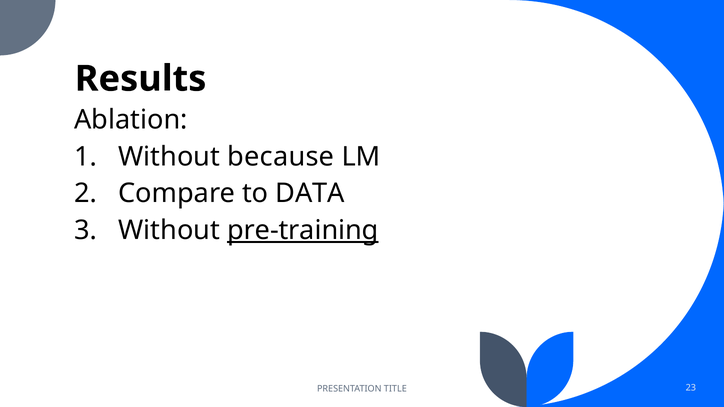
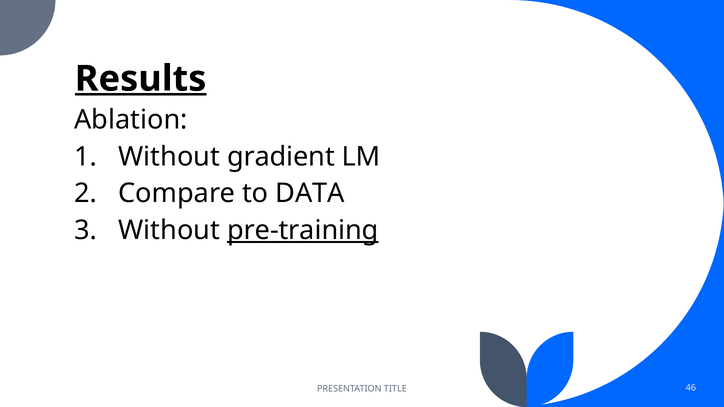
Results underline: none -> present (141, 79)
because: because -> gradient (281, 157)
23: 23 -> 46 (691, 388)
